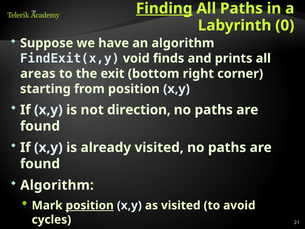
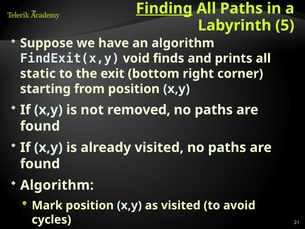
0: 0 -> 5 (285, 25)
areas: areas -> static (38, 74)
direction: direction -> removed (139, 110)
position underline: present -> none (90, 205)
